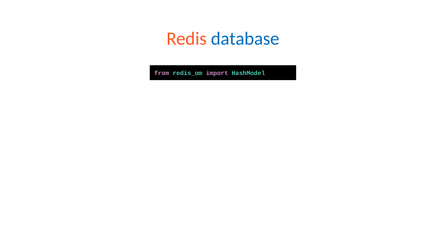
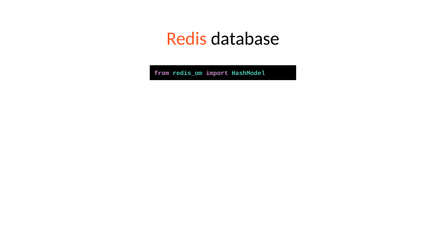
database colour: blue -> black (245, 39)
